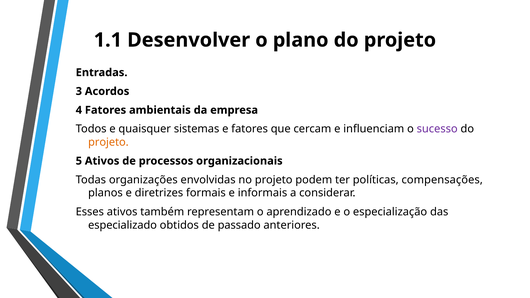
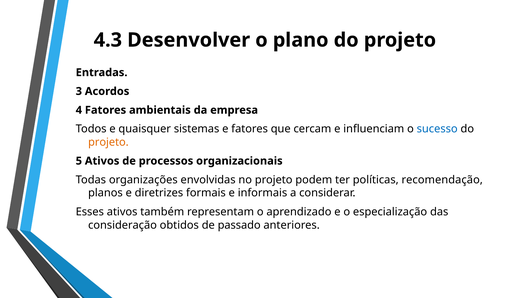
1.1: 1.1 -> 4.3 (108, 40)
sucesso colour: purple -> blue (437, 129)
compensações: compensações -> recomendação (442, 180)
especializado: especializado -> consideração (123, 225)
